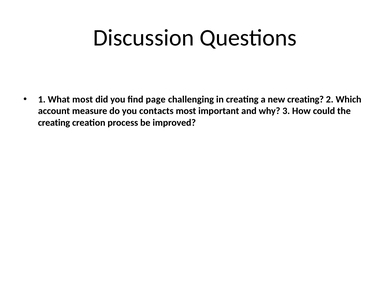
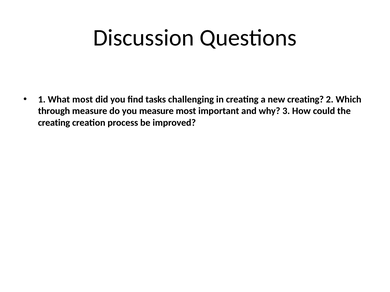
page: page -> tasks (156, 99)
account: account -> through (54, 111)
you contacts: contacts -> measure (156, 111)
